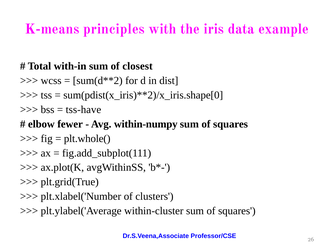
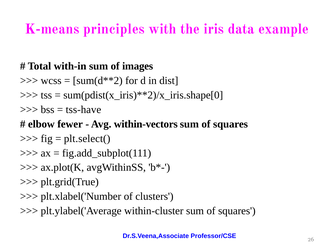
closest: closest -> images (138, 66)
within-numpy: within-numpy -> within-vectors (146, 124)
plt.whole(: plt.whole( -> plt.select( (87, 138)
